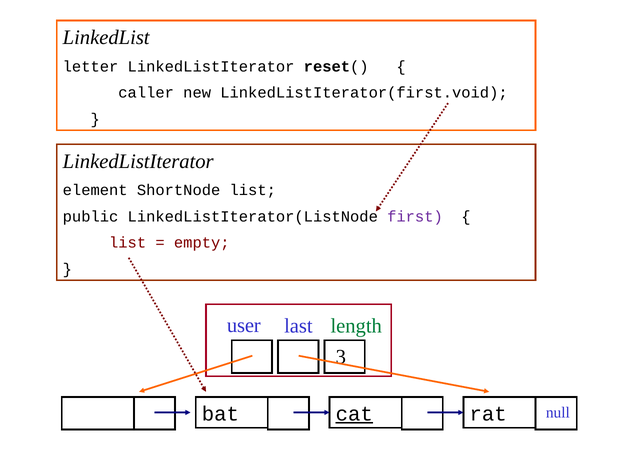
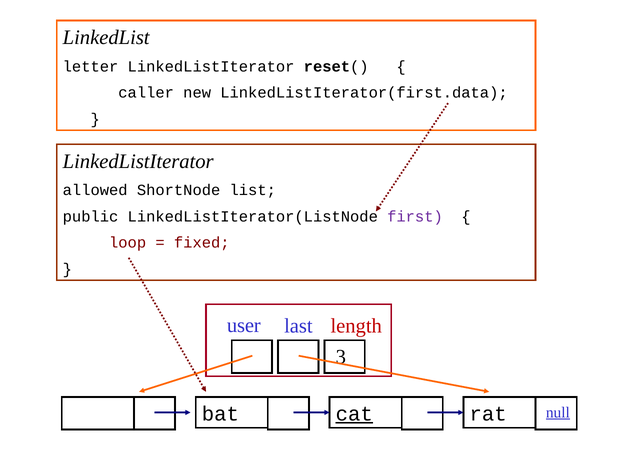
LinkedListIterator(first.void: LinkedListIterator(first.void -> LinkedListIterator(first.data (364, 93)
element: element -> allowed (95, 190)
list: list -> loop (128, 243)
empty: empty -> fixed (202, 243)
length colour: green -> red (356, 326)
null underline: none -> present (558, 412)
